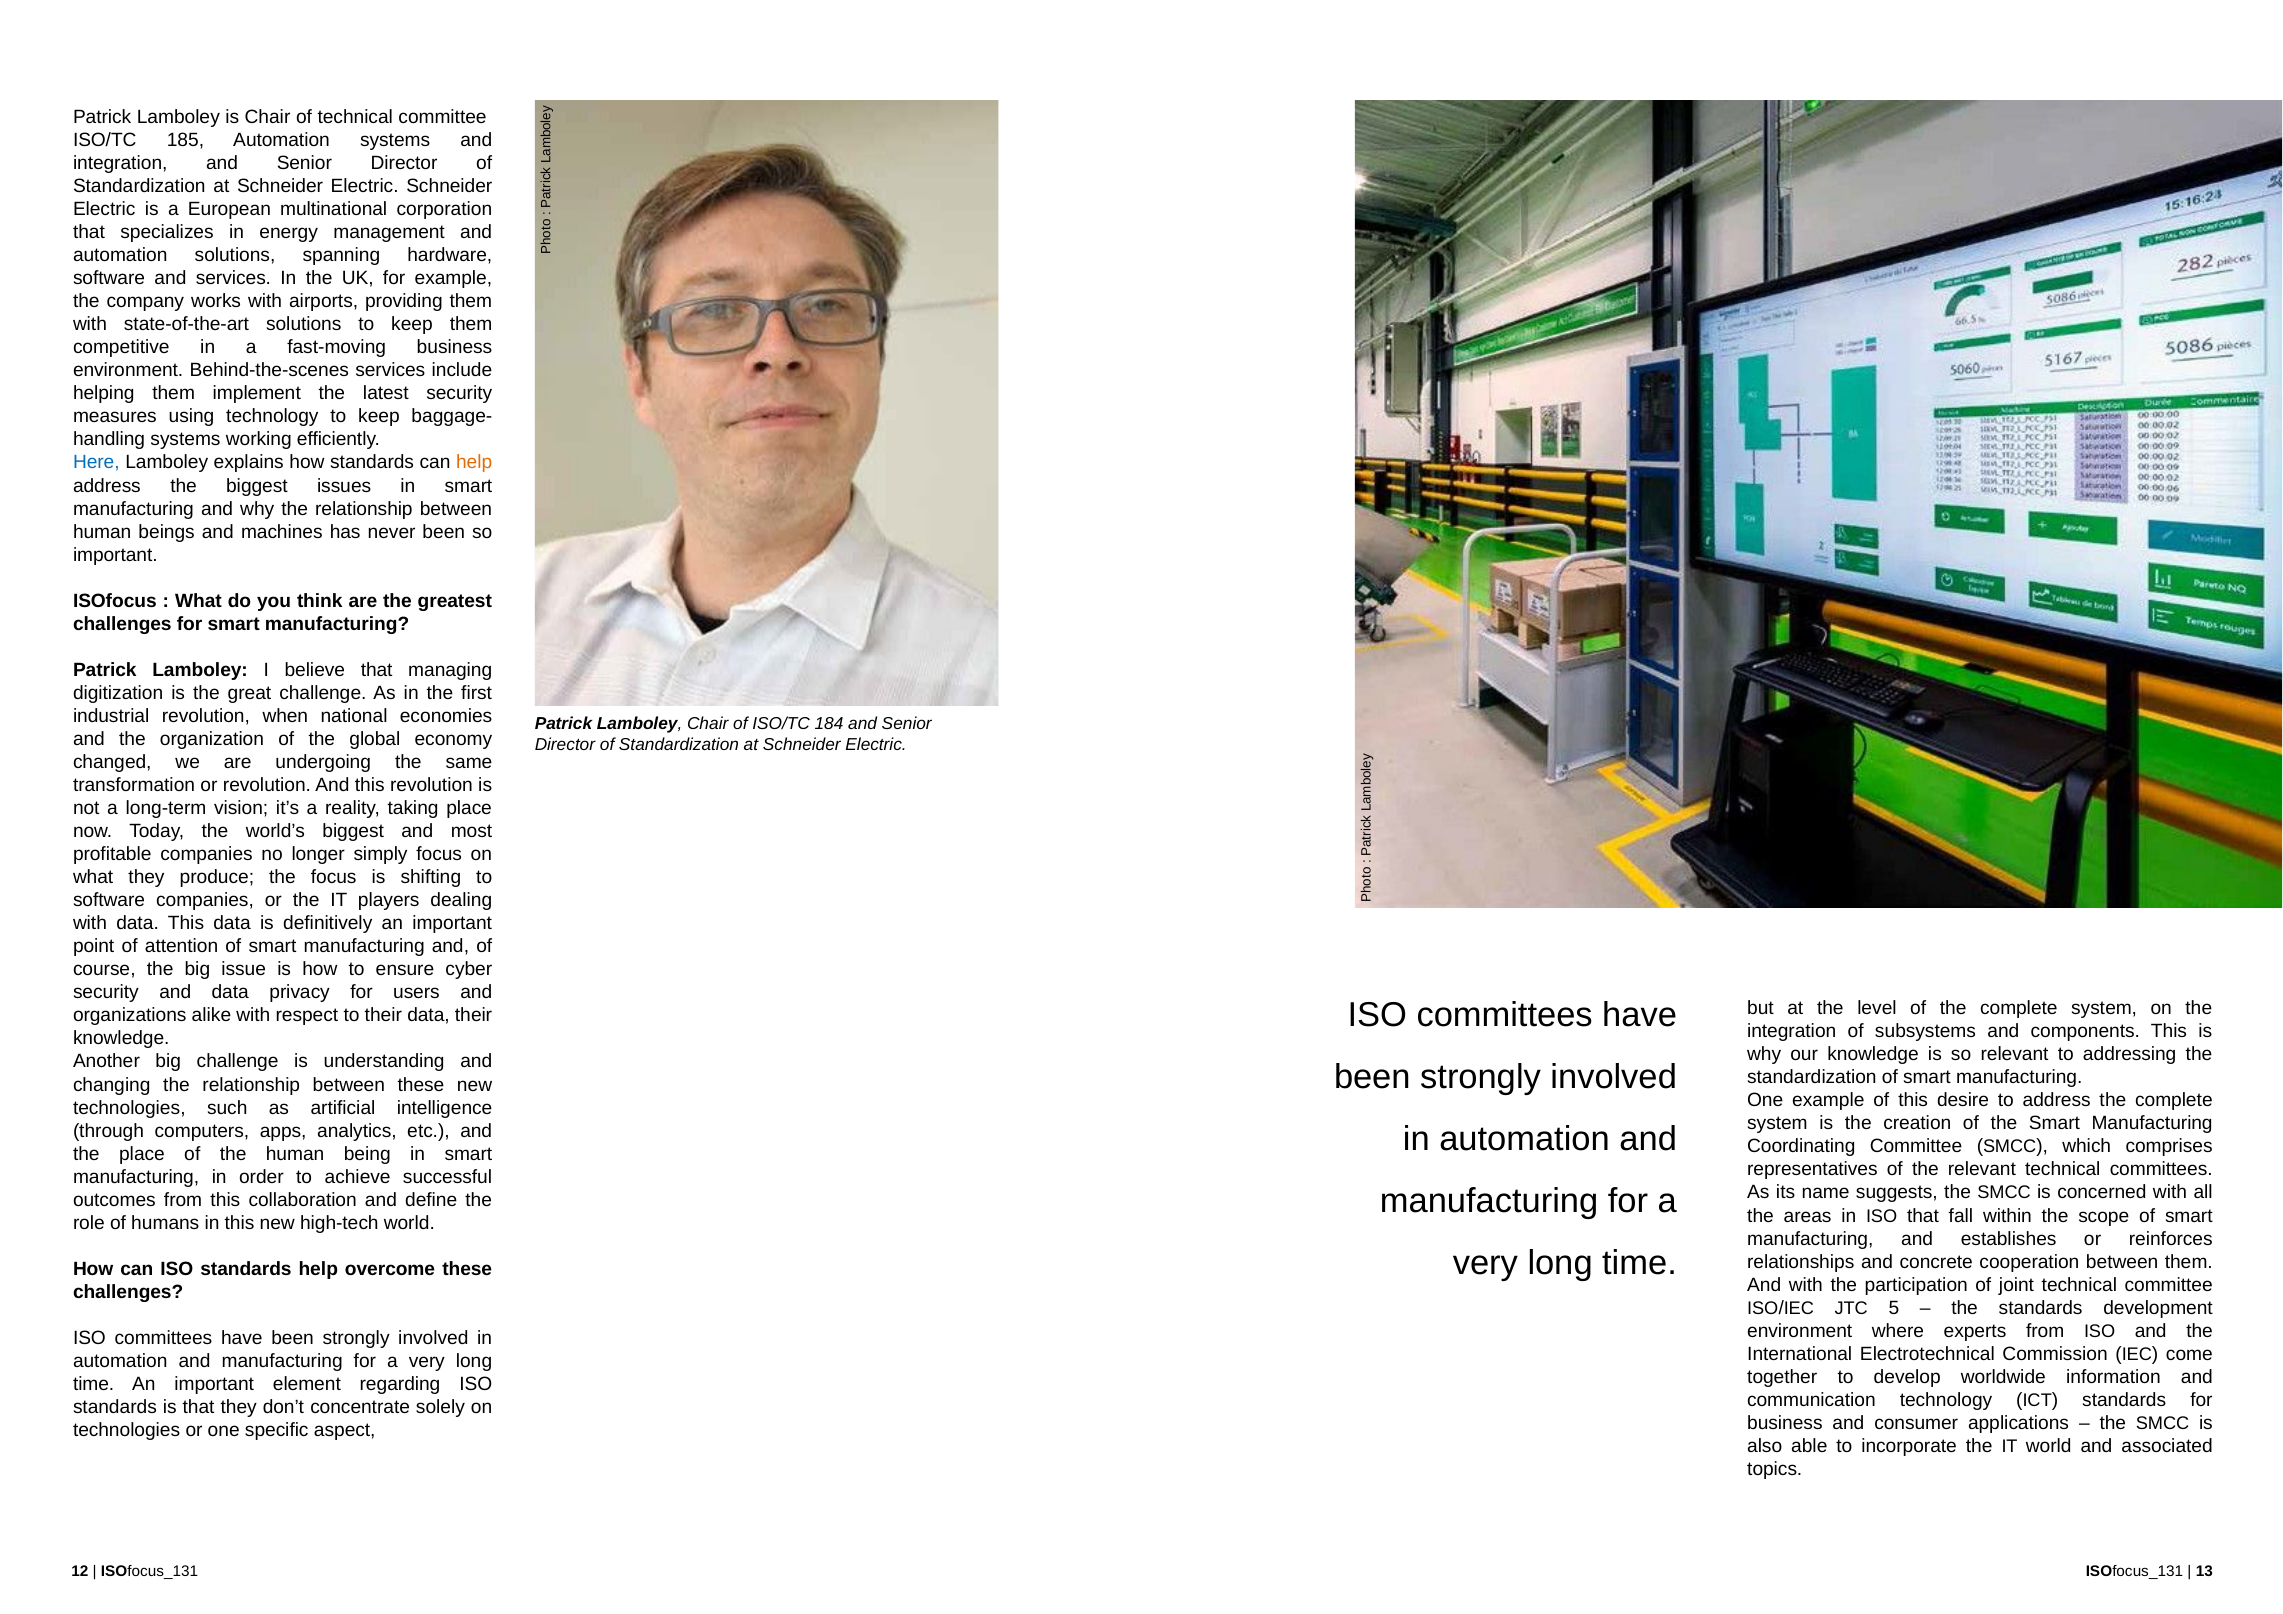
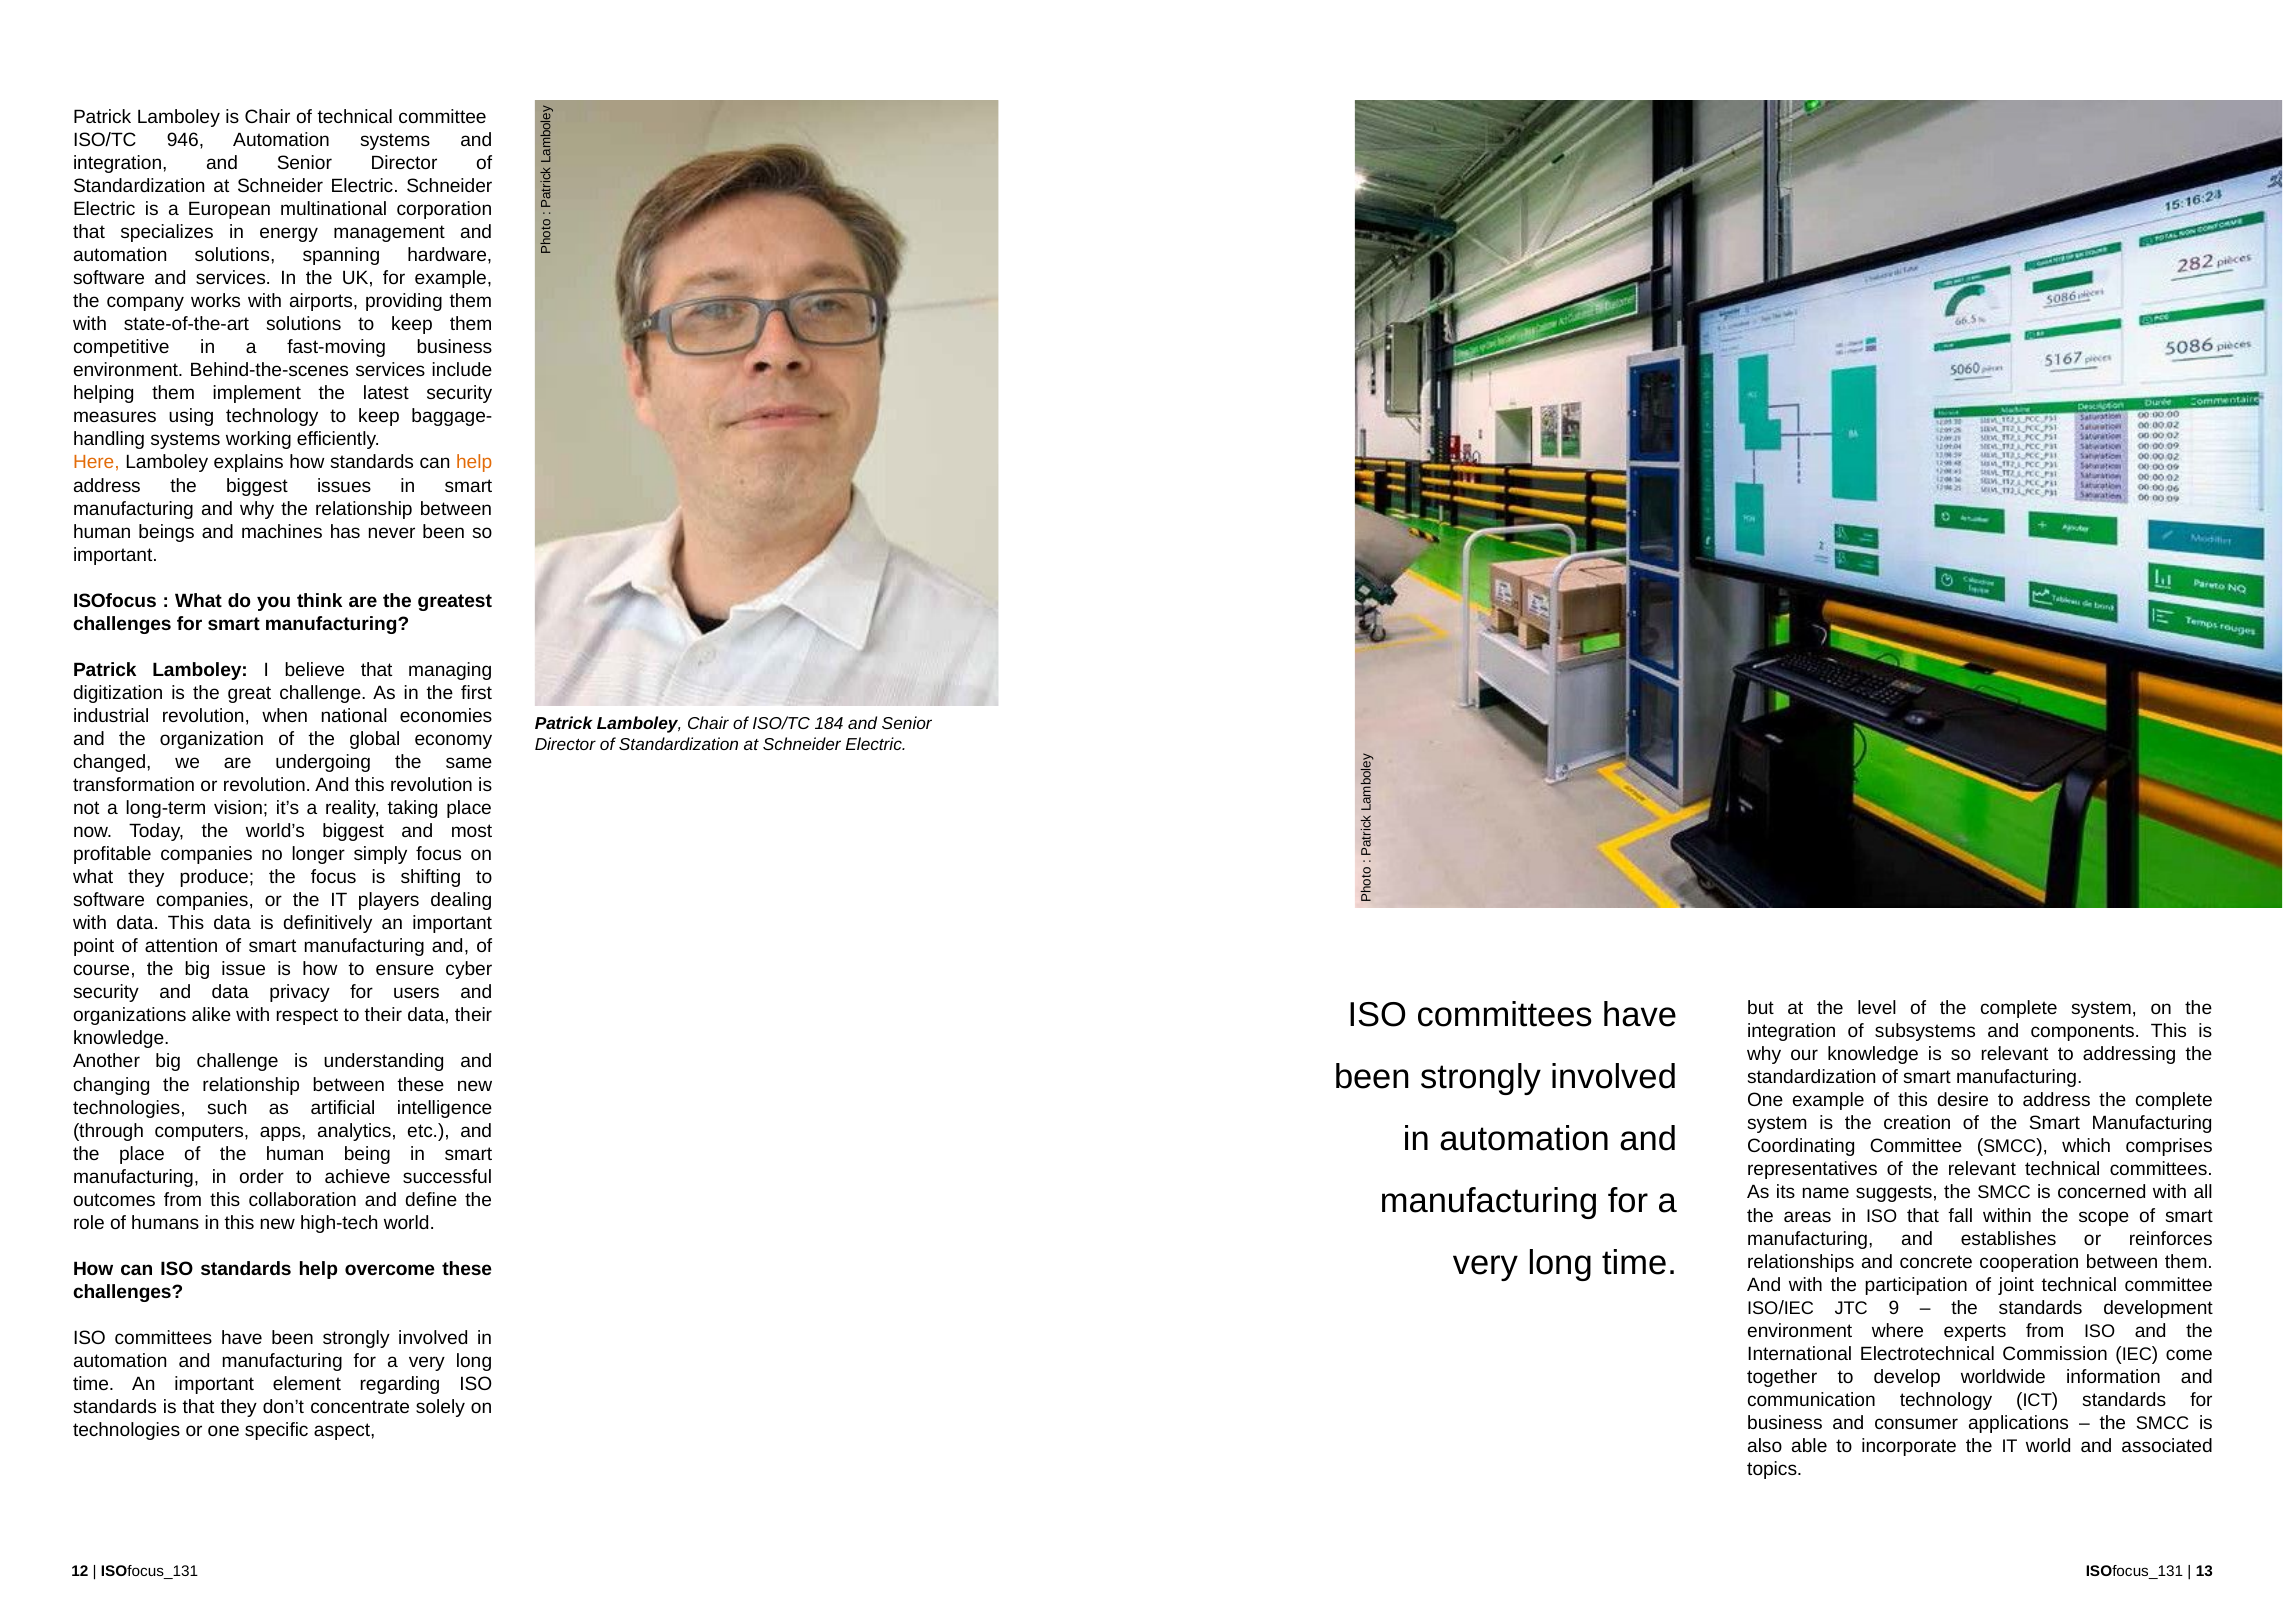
185: 185 -> 946 (185, 140)
Here colour: blue -> orange (96, 463)
5: 5 -> 9 (1894, 1308)
